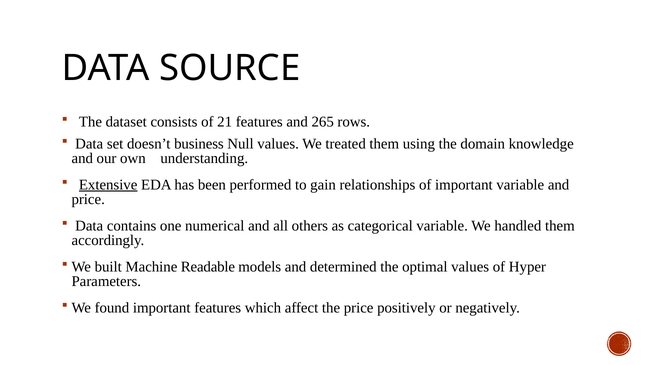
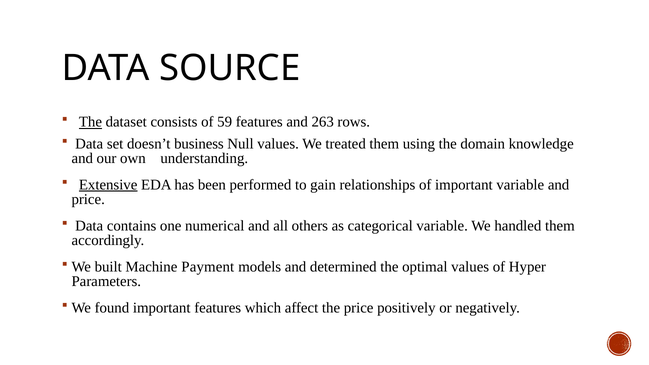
The underline: none -> present (90, 122)
21: 21 -> 59 (225, 122)
265: 265 -> 263 (323, 122)
Readable: Readable -> Payment (208, 267)
